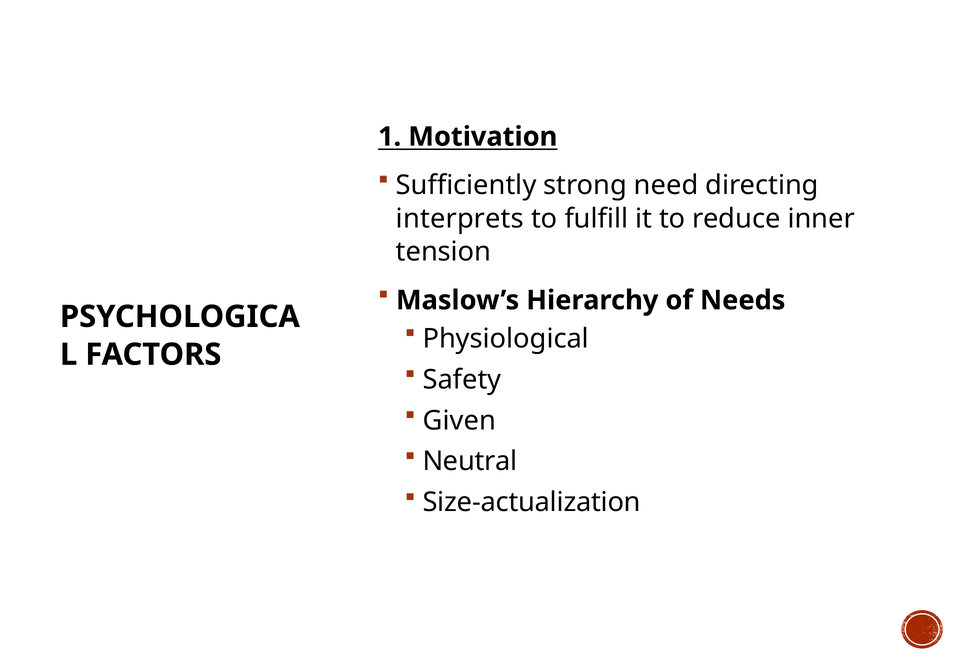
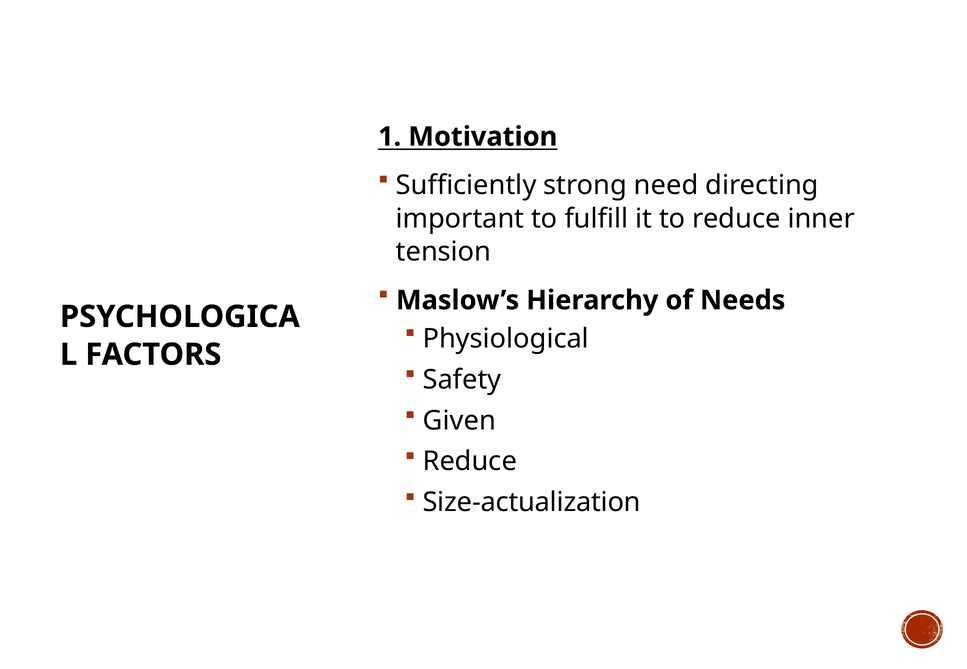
interprets: interprets -> important (460, 219)
Neutral: Neutral -> Reduce (470, 462)
